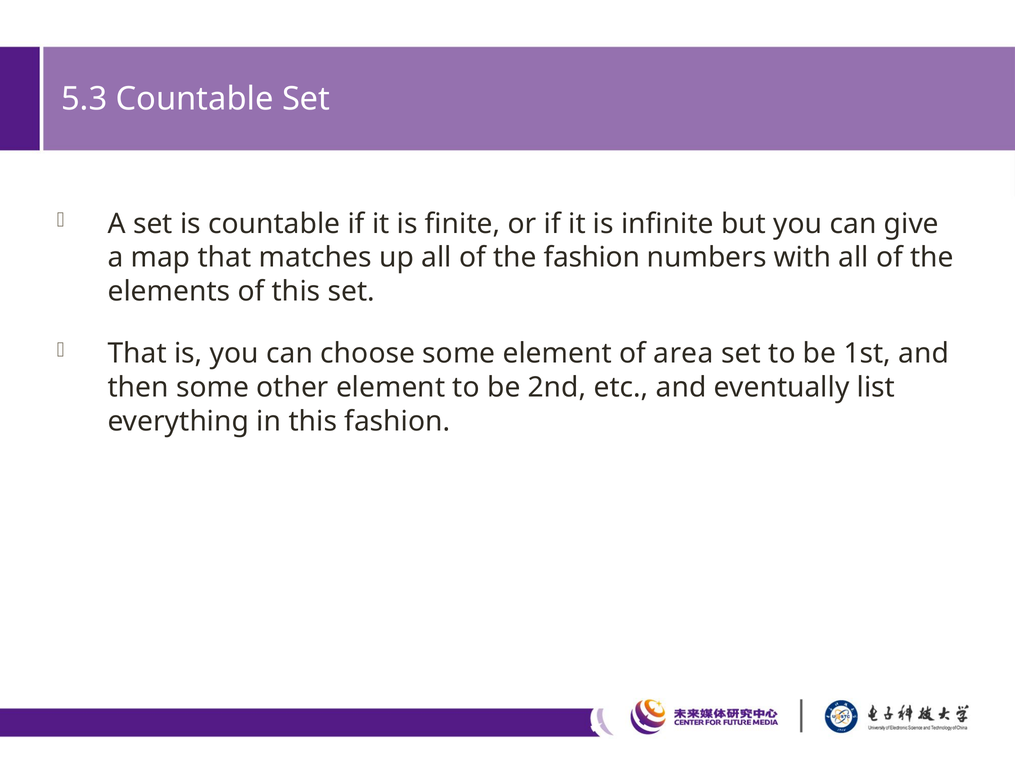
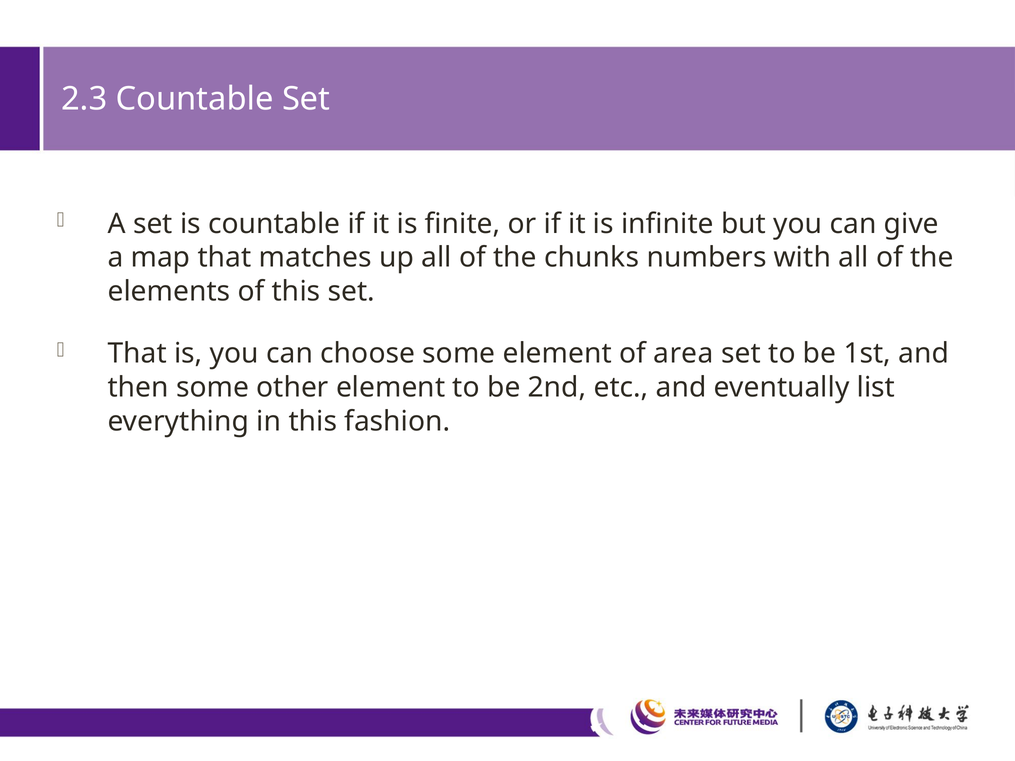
5.3: 5.3 -> 2.3 (84, 99)
the fashion: fashion -> chunks (592, 258)
